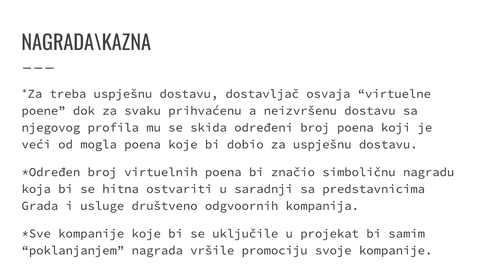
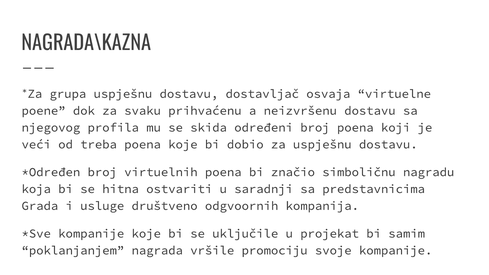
treba: treba -> grupa (68, 94)
mogla: mogla -> treba (99, 144)
